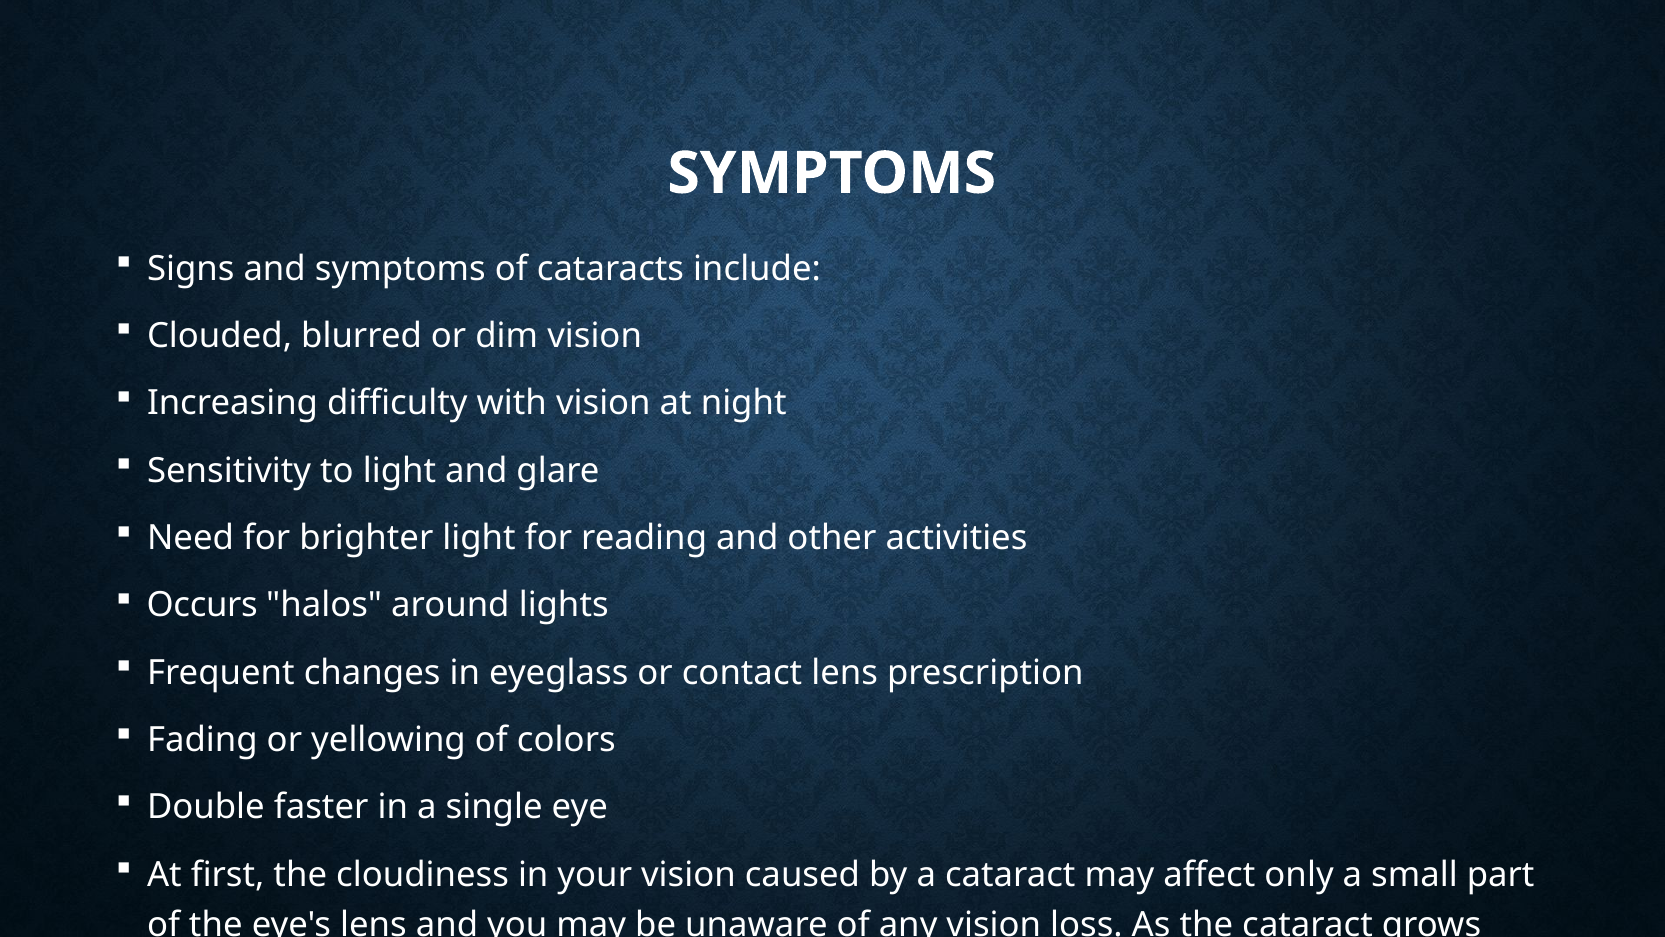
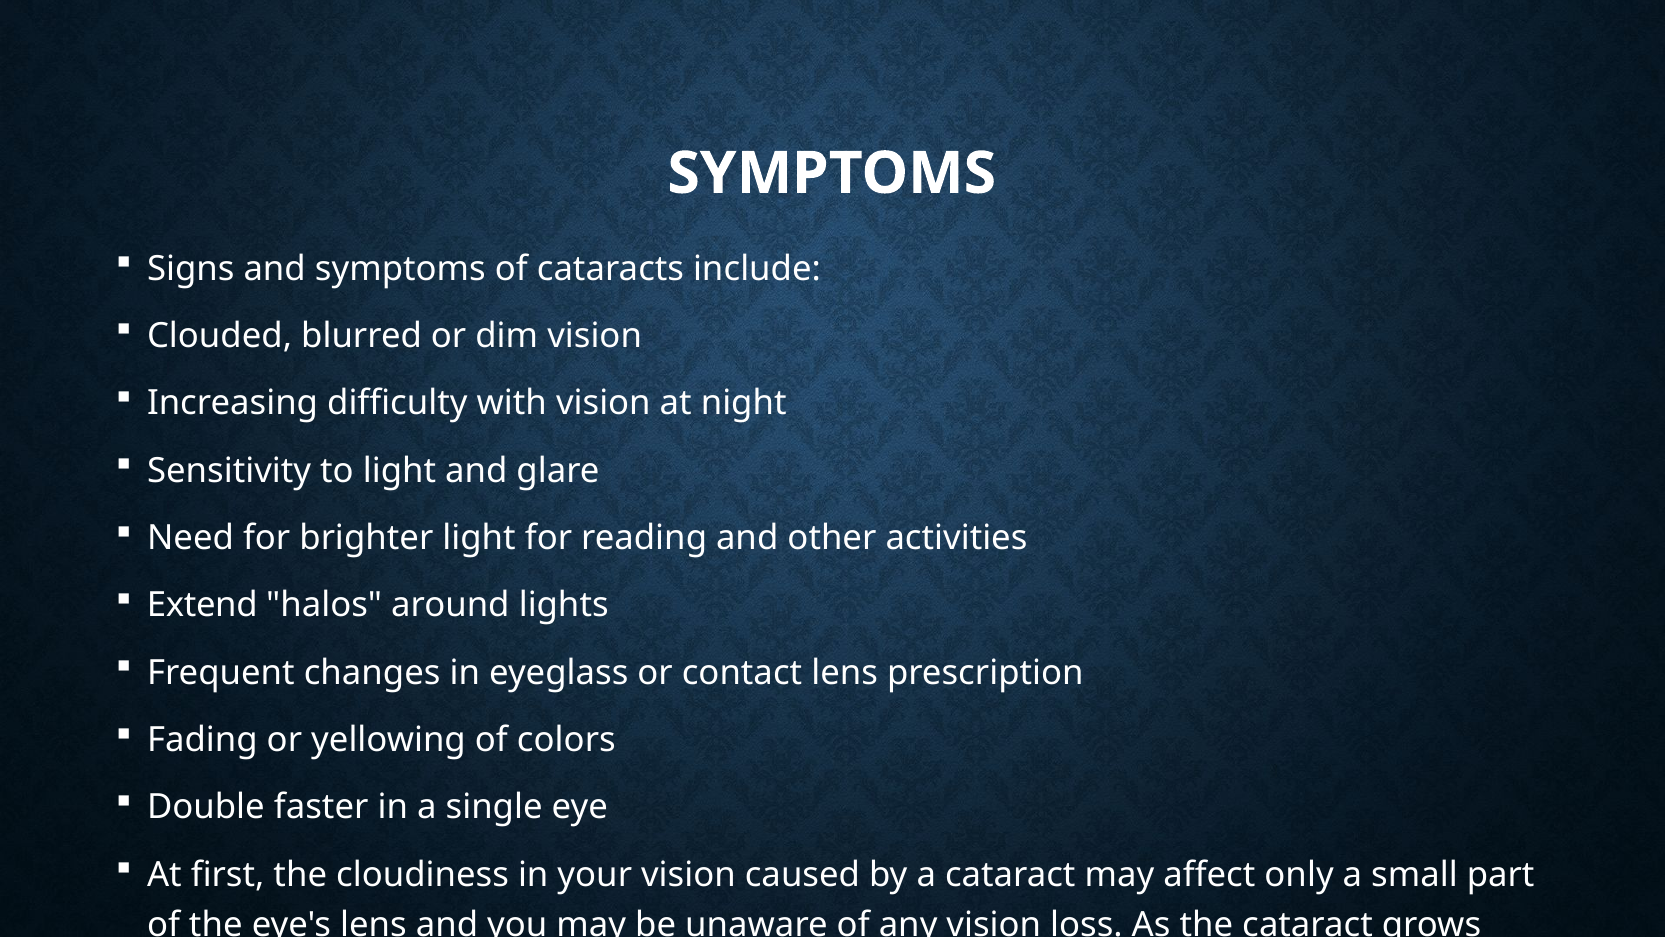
Occurs: Occurs -> Extend (202, 605)
